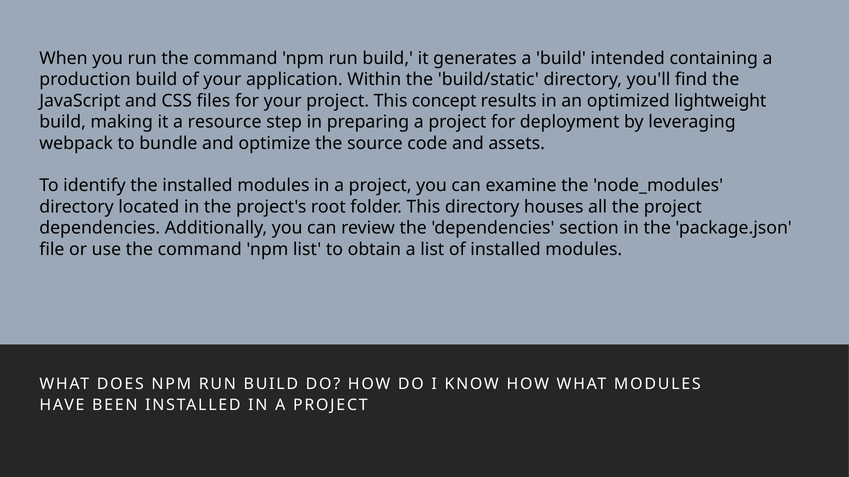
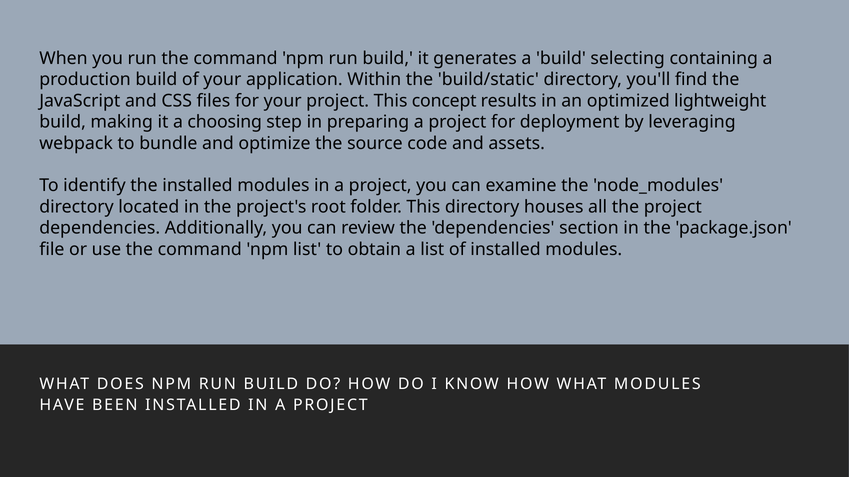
intended: intended -> selecting (628, 58)
resource: resource -> choosing (225, 122)
